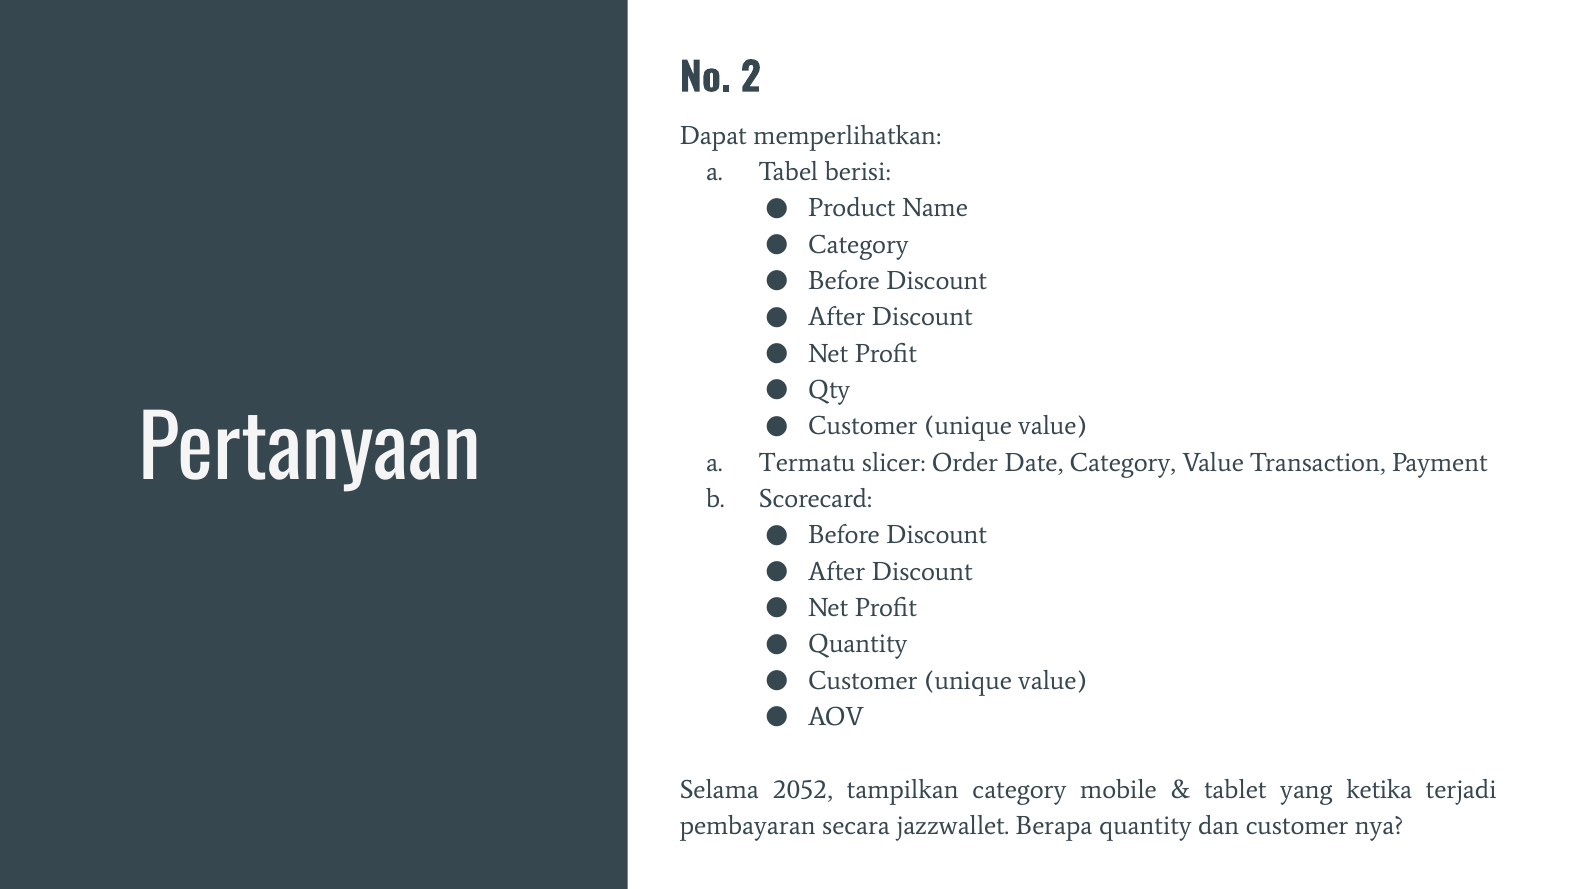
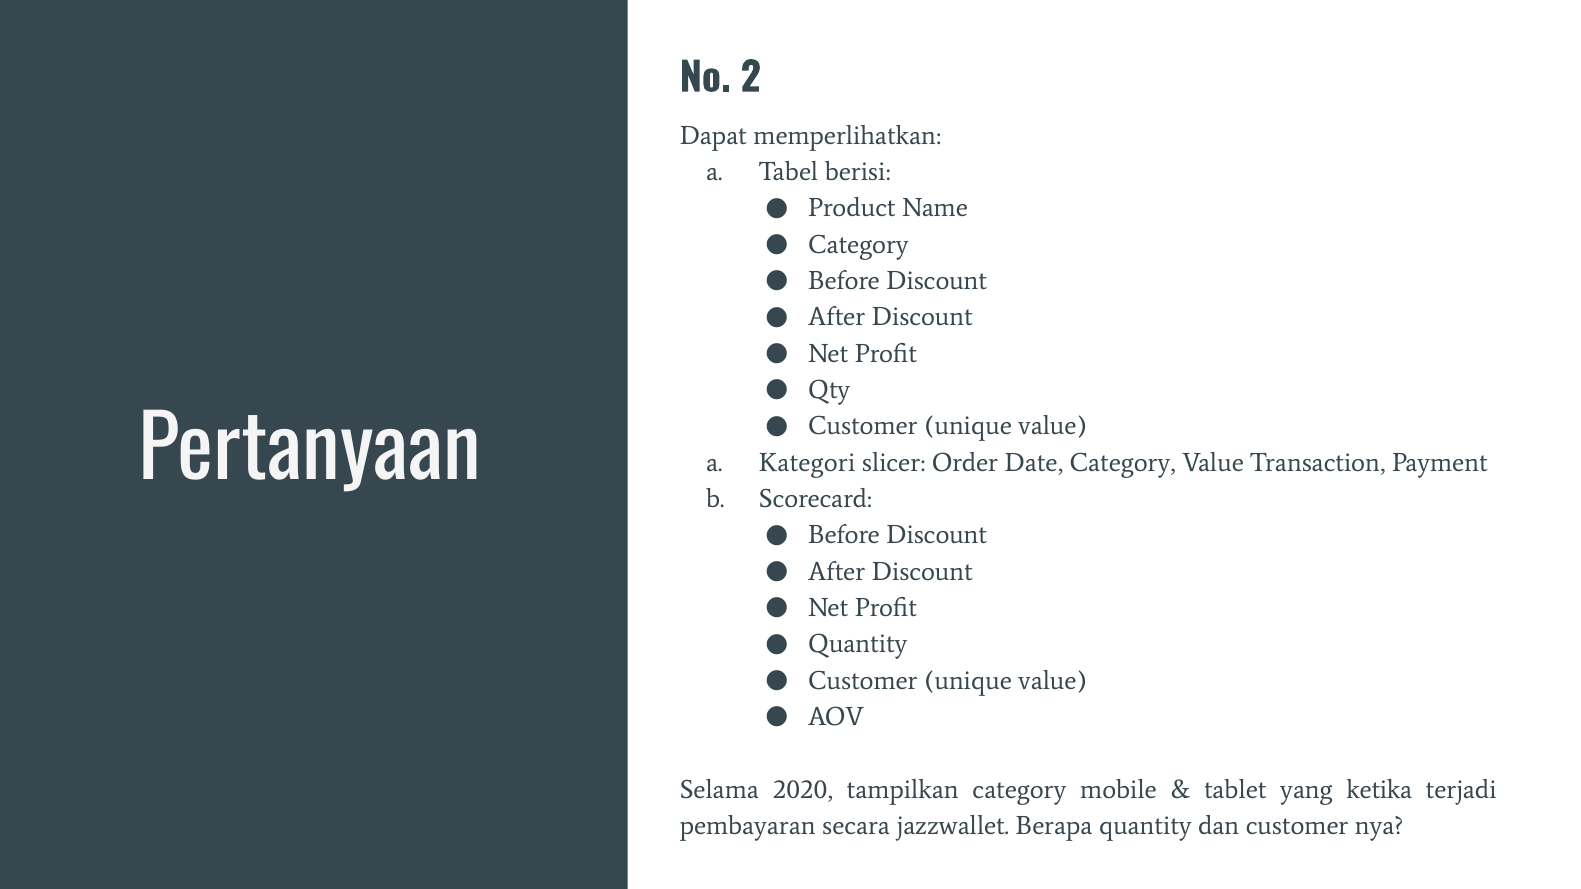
Termatu: Termatu -> Kategori (807, 463)
2052: 2052 -> 2020 (803, 790)
